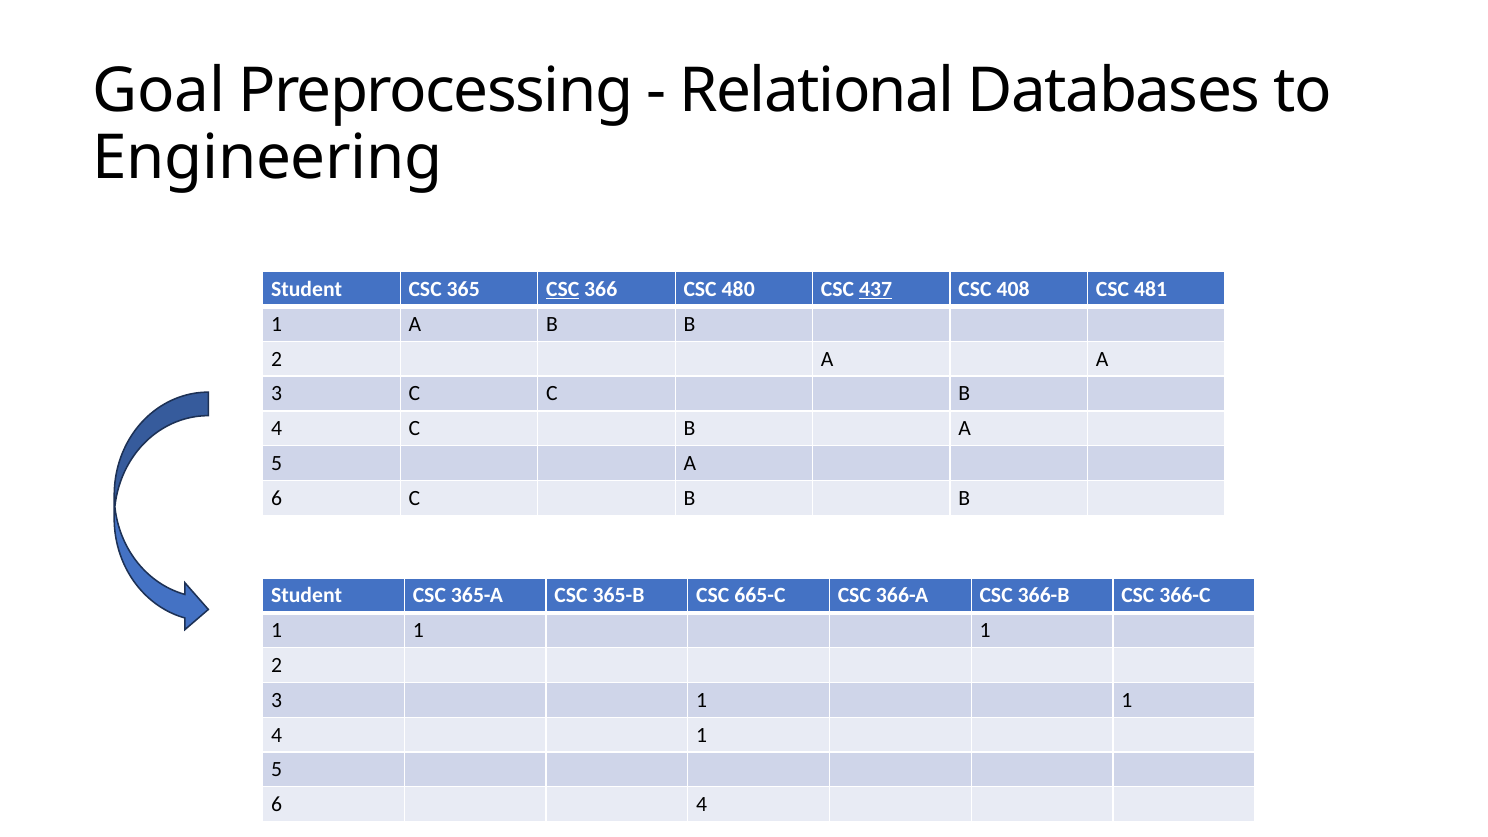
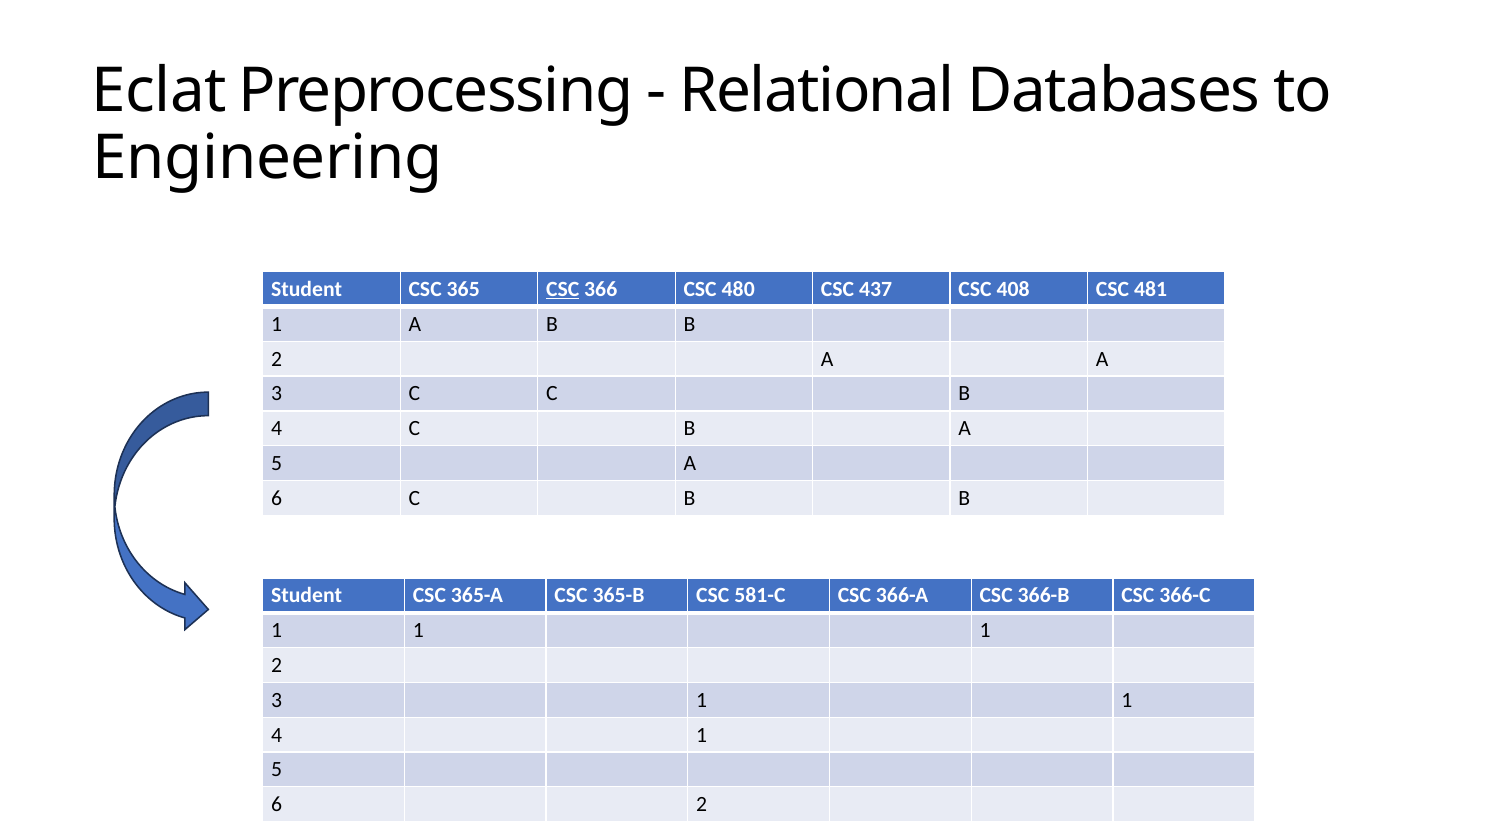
Goal: Goal -> Eclat (159, 92)
437 underline: present -> none (876, 289)
665-C: 665-C -> 581-C (760, 596)
6 4: 4 -> 2 (702, 804)
